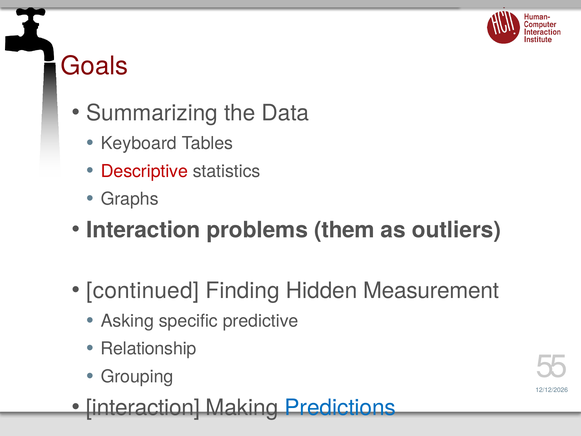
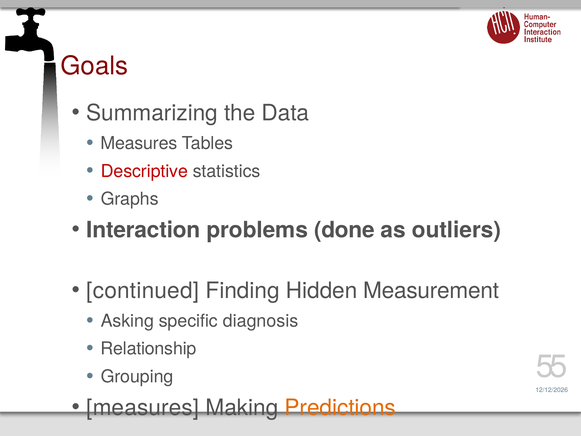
Keyboard: Keyboard -> Measures (139, 143)
them: them -> done (344, 230)
predictive: predictive -> diagnosis (261, 321)
interaction: interaction -> measures (143, 407)
Predictions colour: blue -> orange (340, 407)
